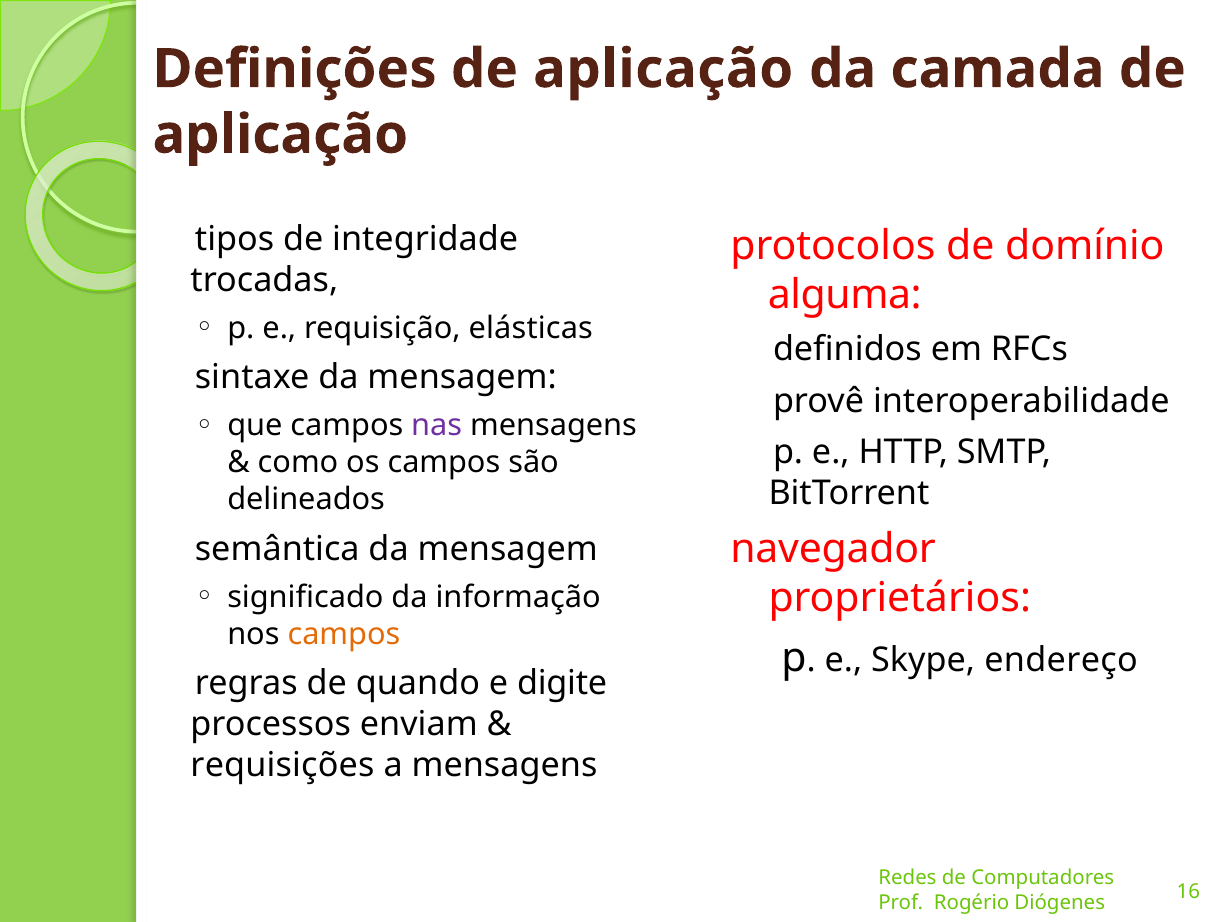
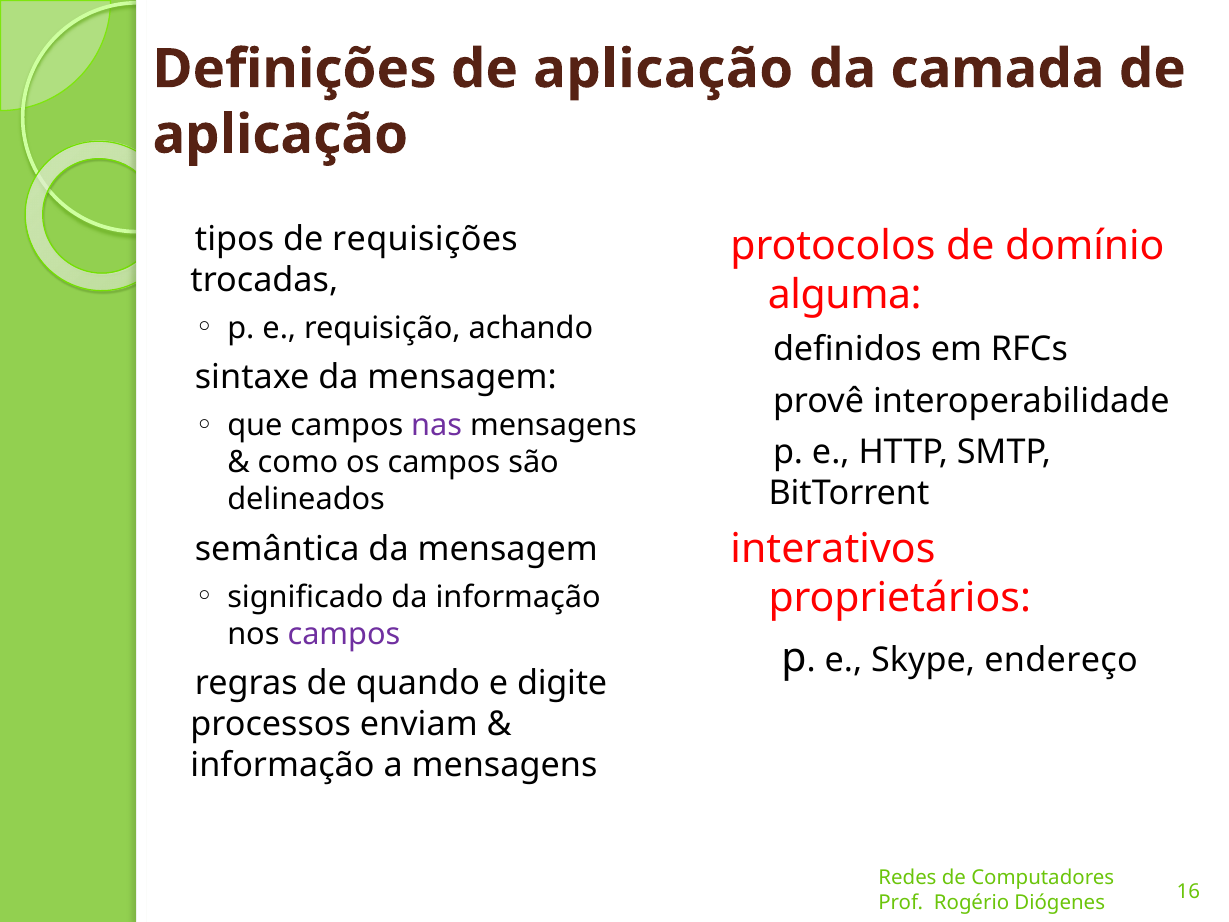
integridade: integridade -> requisições (425, 239)
elásticas: elásticas -> achando (531, 328)
navegador: navegador -> interativos (833, 549)
campos colour: orange -> purple (344, 634)
requisições: requisições -> informação (283, 765)
